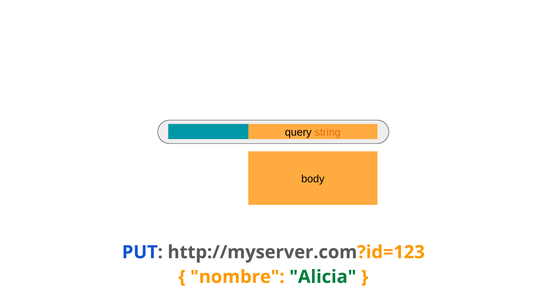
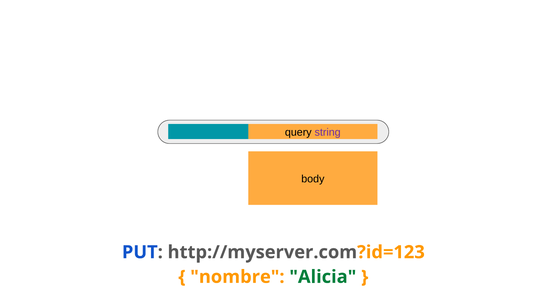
string colour: orange -> purple (328, 132)
